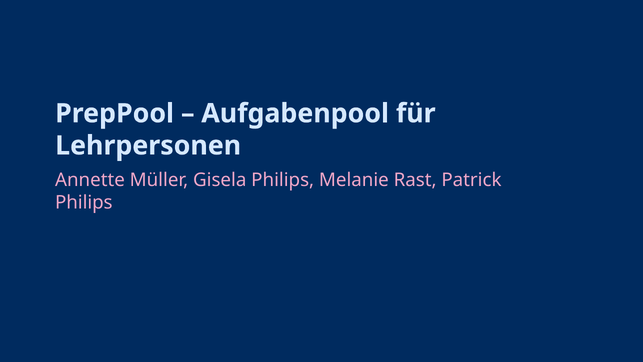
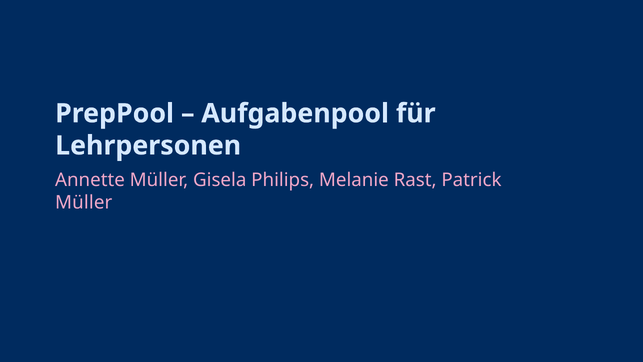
Philips: Philips -> Müller (84, 202)
